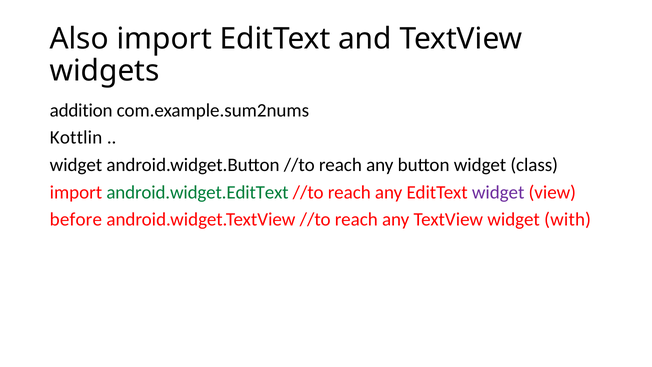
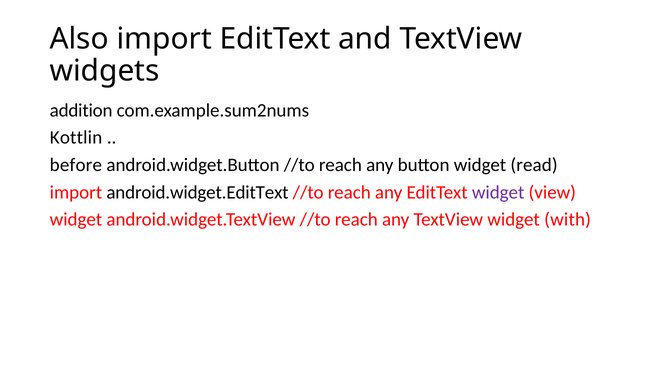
widget: widget -> before (76, 165)
class: class -> read (534, 165)
android.widget.EditText colour: green -> black (197, 192)
before: before -> widget (76, 219)
